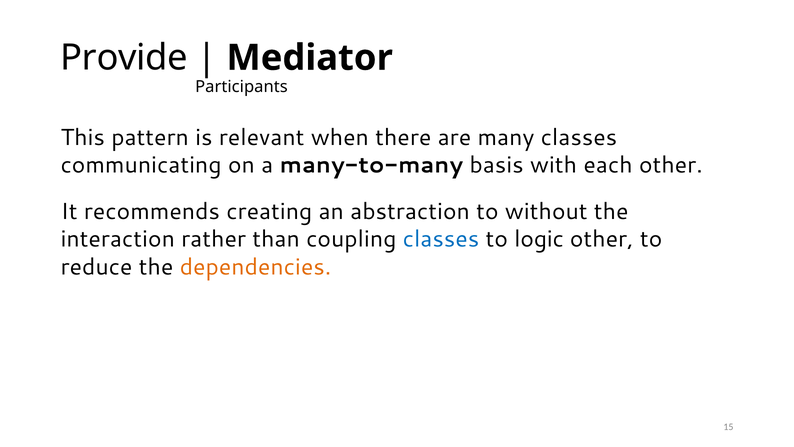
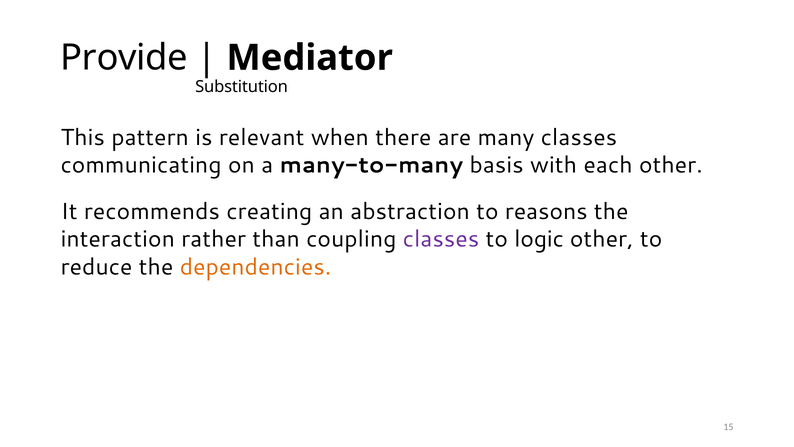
Participants: Participants -> Substitution (242, 86)
without: without -> reasons (546, 211)
classes colour: blue -> purple (441, 239)
